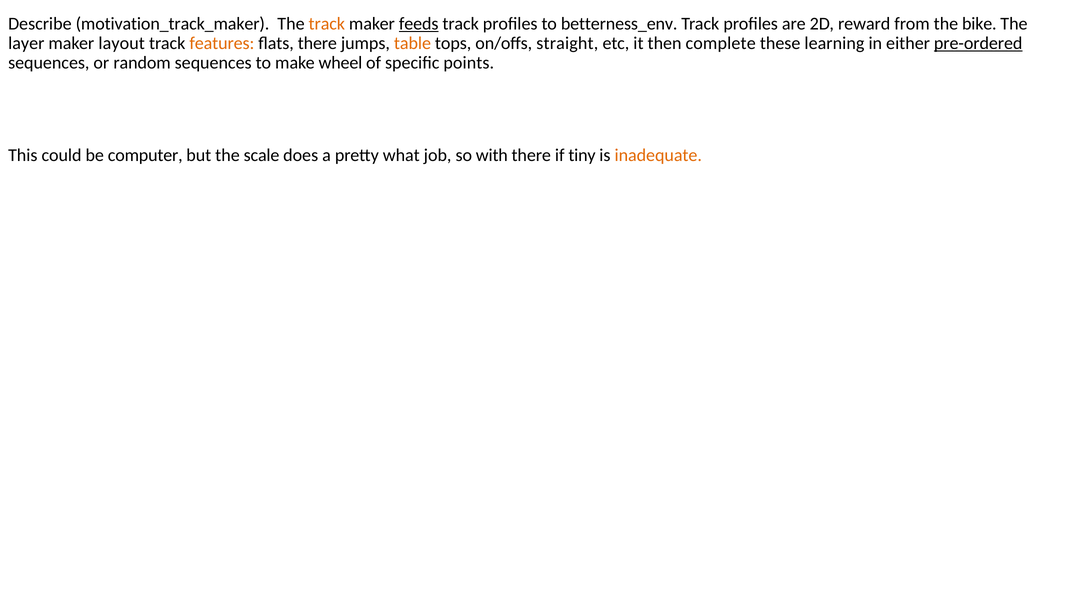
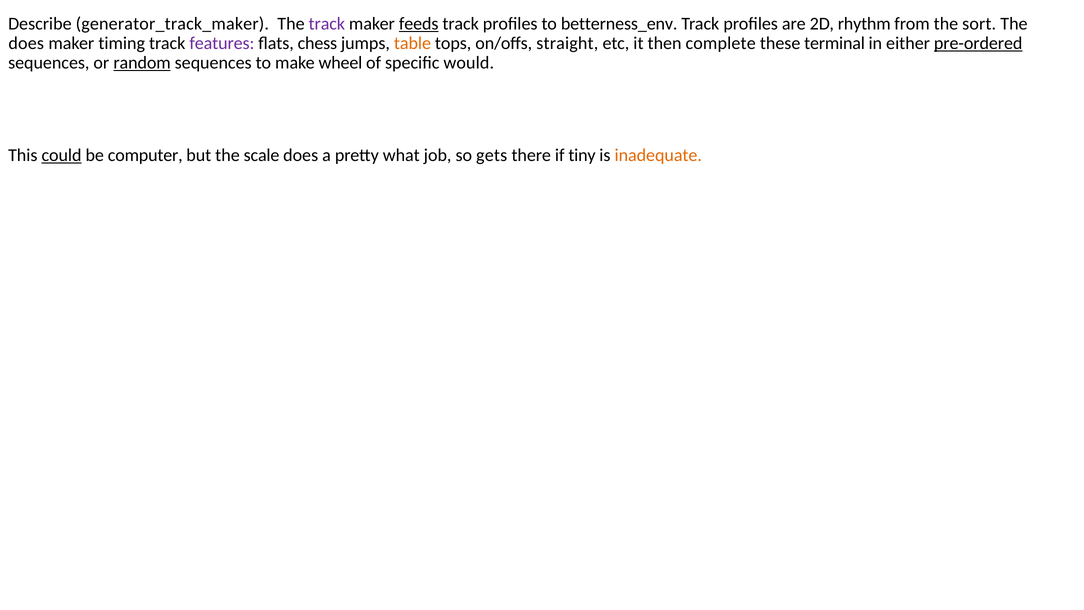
motivation_track_maker: motivation_track_maker -> generator_track_maker (172, 24)
track colour: orange -> purple (327, 24)
reward: reward -> rhythm (864, 24)
bike: bike -> sort (979, 24)
layer: layer -> does (26, 43)
layout: layout -> timing (122, 43)
features colour: orange -> purple (222, 43)
flats there: there -> chess (317, 43)
learning: learning -> terminal (835, 43)
random underline: none -> present (142, 63)
points: points -> would (469, 63)
could underline: none -> present (62, 155)
with: with -> gets (492, 155)
